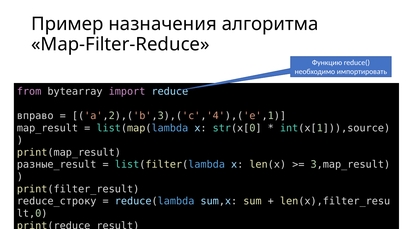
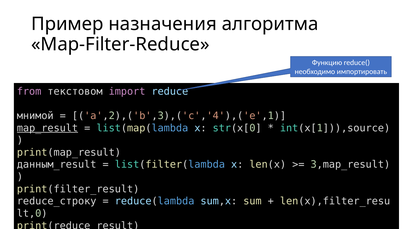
bytearray: bytearray -> текстовом (75, 91)
вправо: вправо -> мнимой (35, 116)
map_result underline: none -> present (47, 128)
разные_result: разные_result -> данным_result (57, 165)
